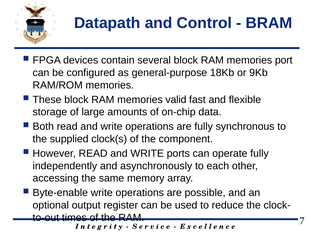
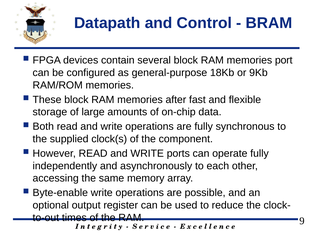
valid: valid -> after (176, 100)
7: 7 -> 9 (302, 221)
